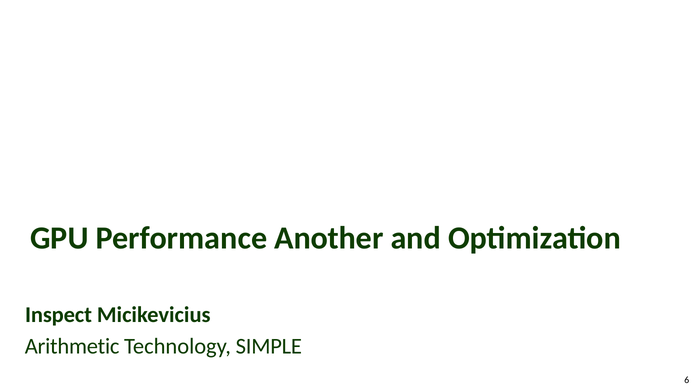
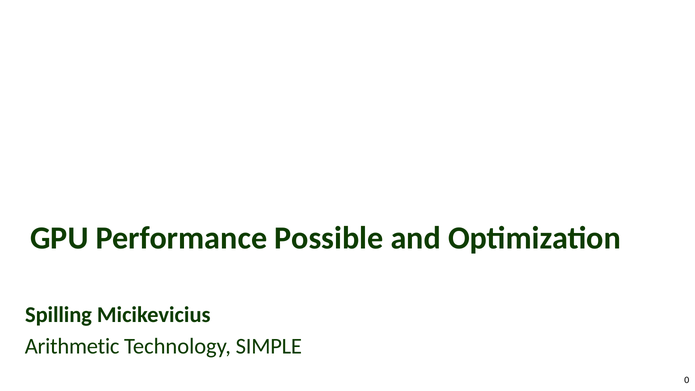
Another: Another -> Possible (329, 238)
Inspect: Inspect -> Spilling (59, 315)
6: 6 -> 0 (687, 380)
